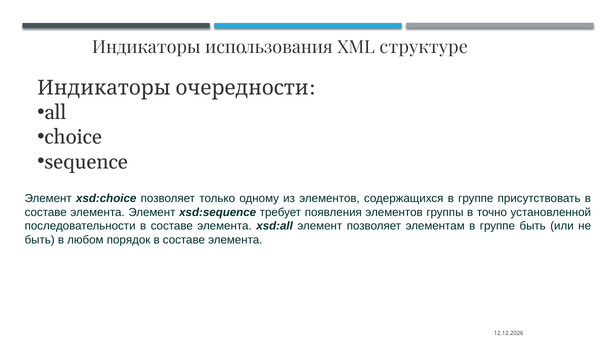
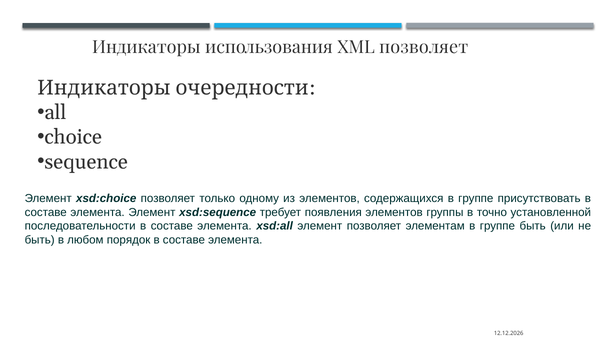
XML структуре: структуре -> позволяет (424, 48)
